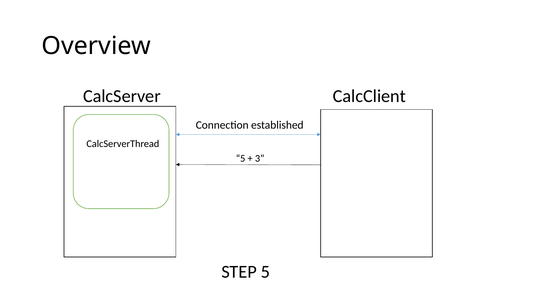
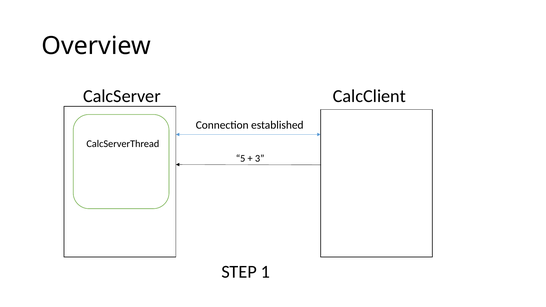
STEP 5: 5 -> 1 (266, 272)
